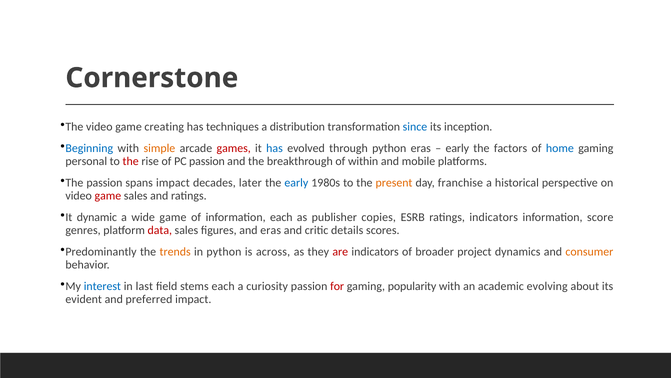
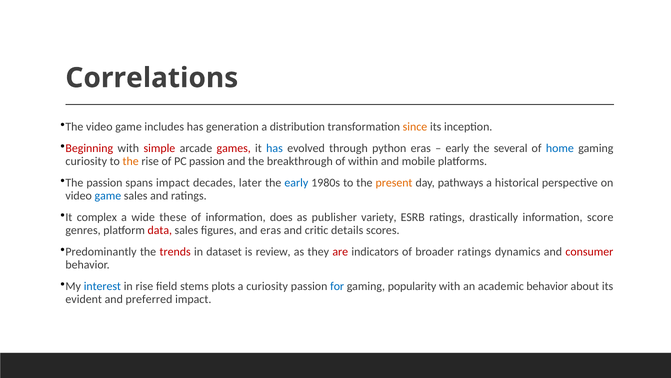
Cornerstone: Cornerstone -> Correlations (152, 78)
creating: creating -> includes (164, 127)
techniques: techniques -> generation (232, 127)
since colour: blue -> orange (415, 127)
Beginning colour: blue -> red (89, 148)
simple colour: orange -> red (159, 148)
factors: factors -> several (511, 148)
personal: personal -> curiosity (86, 161)
the colour: red -> orange (131, 161)
franchise: franchise -> pathways (461, 183)
game colour: red -> blue (108, 195)
dynamic: dynamic -> complex (97, 217)
wide game: game -> these (173, 217)
information each: each -> does (281, 217)
copies: copies -> variety (379, 217)
ratings indicators: indicators -> drastically (494, 217)
trends colour: orange -> red (175, 251)
in python: python -> dataset (224, 251)
across: across -> review (273, 251)
broader project: project -> ratings (474, 251)
consumer colour: orange -> red (589, 251)
in last: last -> rise (144, 286)
stems each: each -> plots (223, 286)
for colour: red -> blue (337, 286)
academic evolving: evolving -> behavior (547, 286)
